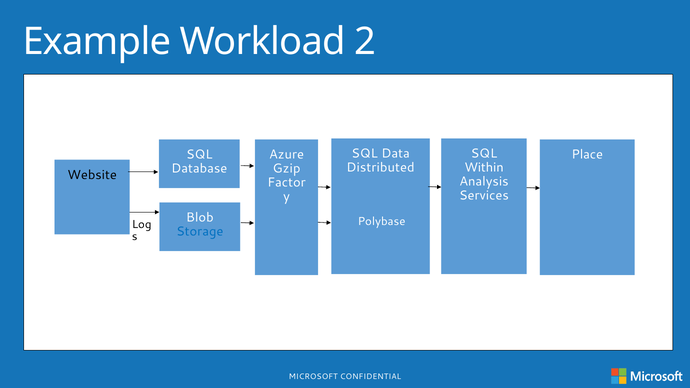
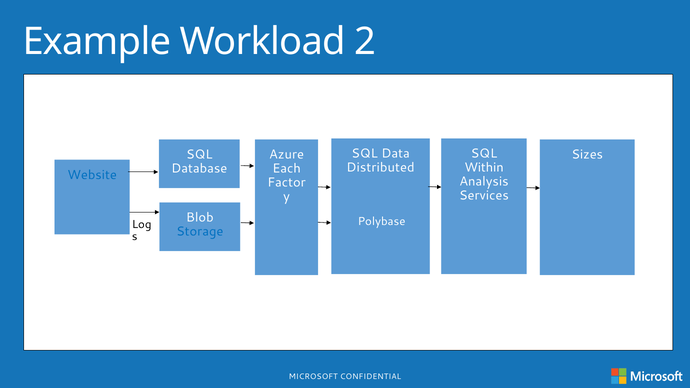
Place: Place -> Sizes (587, 155)
Gzip: Gzip -> Each (287, 169)
Website colour: black -> blue (92, 175)
